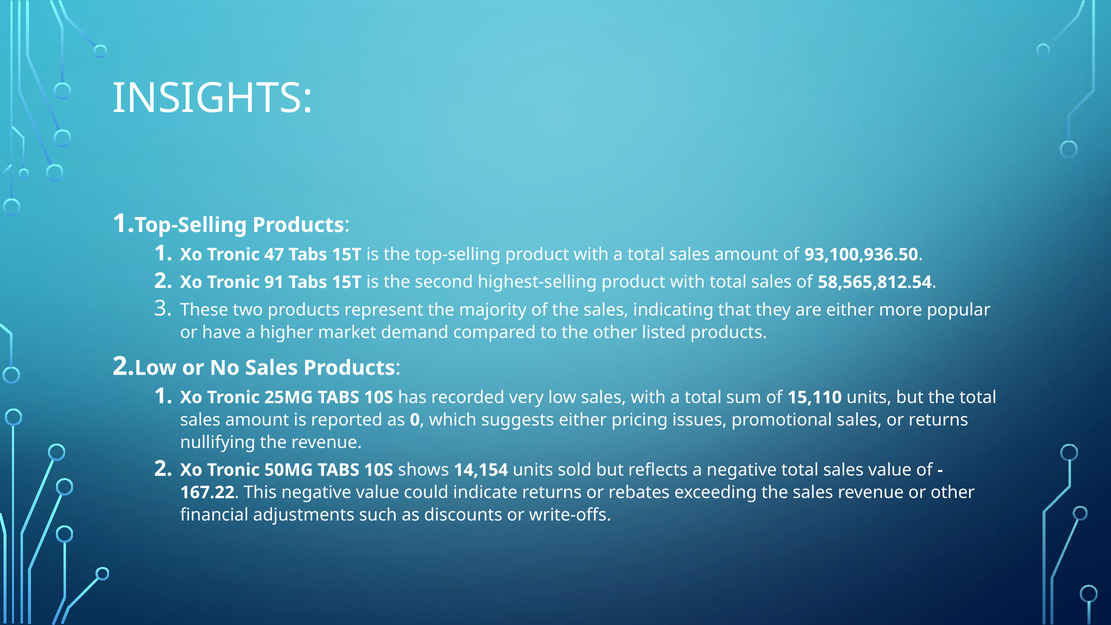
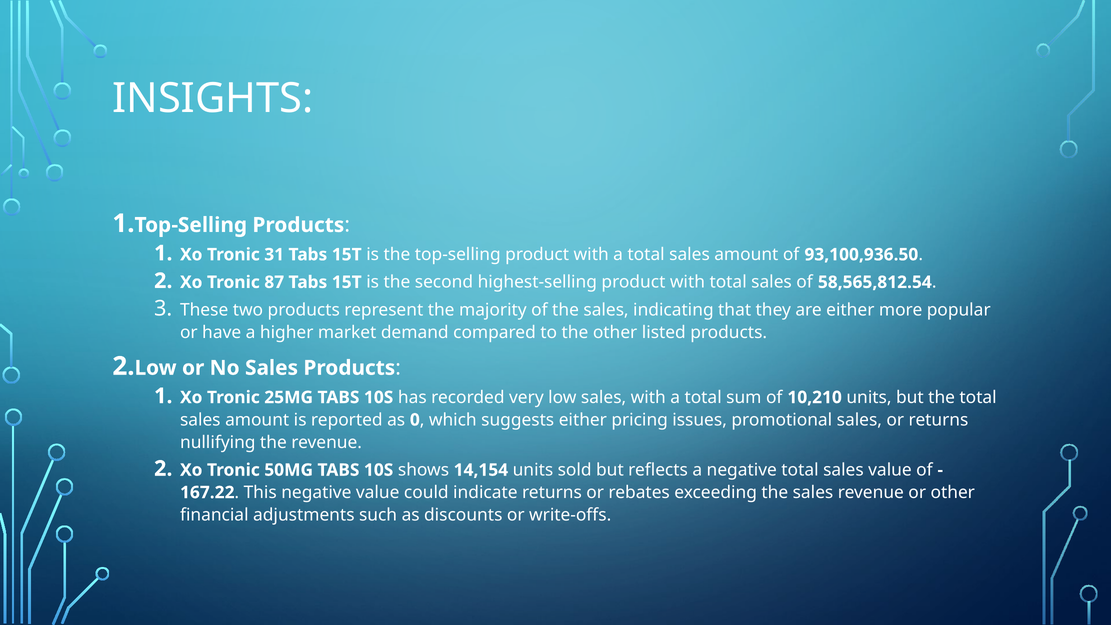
47: 47 -> 31 (274, 255)
91: 91 -> 87 (274, 282)
15,110: 15,110 -> 10,210 (815, 397)
